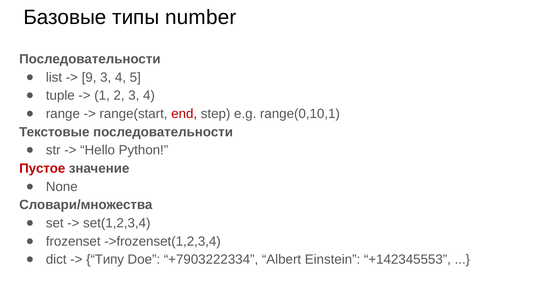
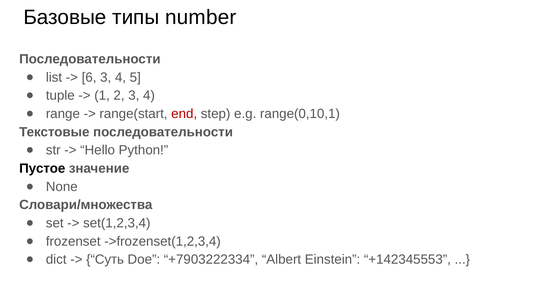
9: 9 -> 6 (89, 77)
Пустое colour: red -> black (42, 168)
Типу: Типу -> Суть (105, 259)
